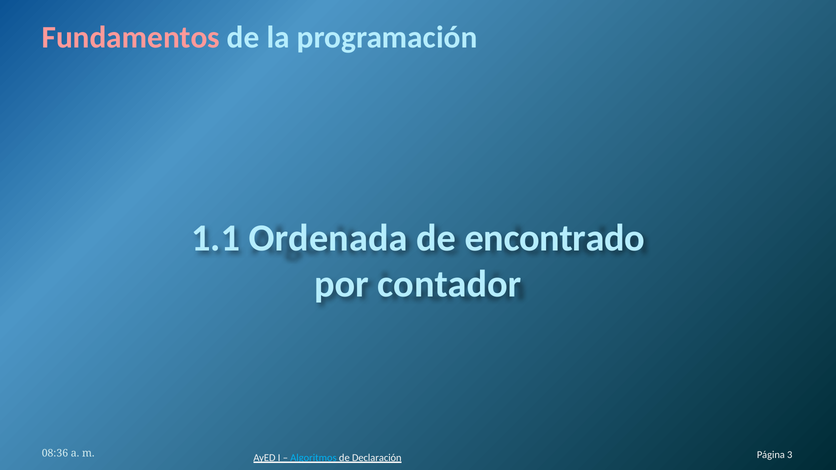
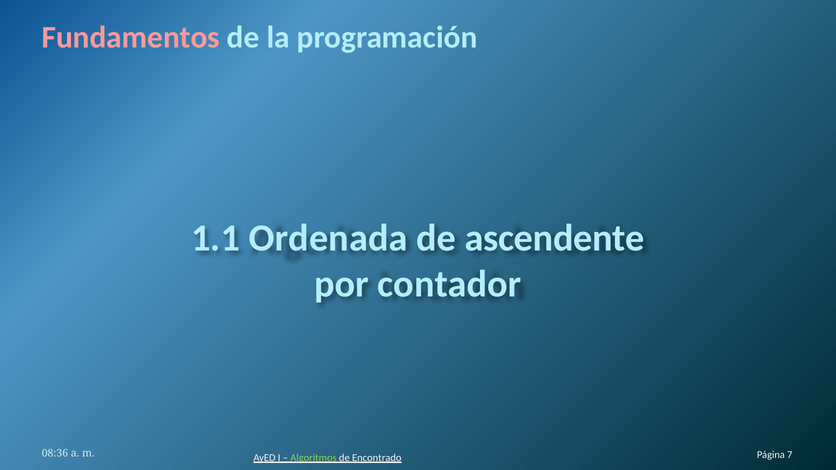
encontrado: encontrado -> ascendente (555, 238)
Algoritmos colour: light blue -> light green (314, 458)
Declaración: Declaración -> Encontrado (377, 458)
3: 3 -> 7 (790, 455)
